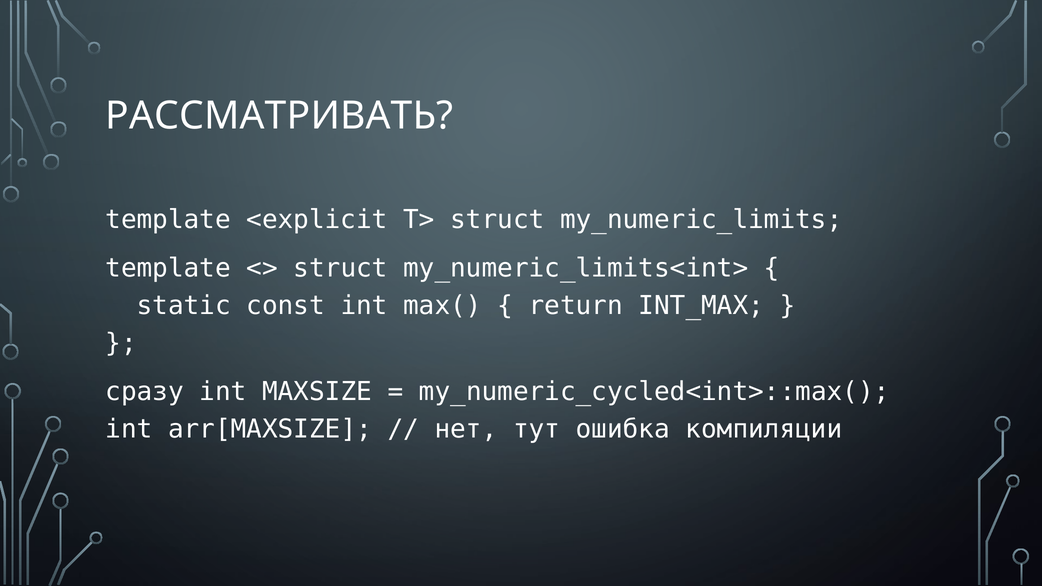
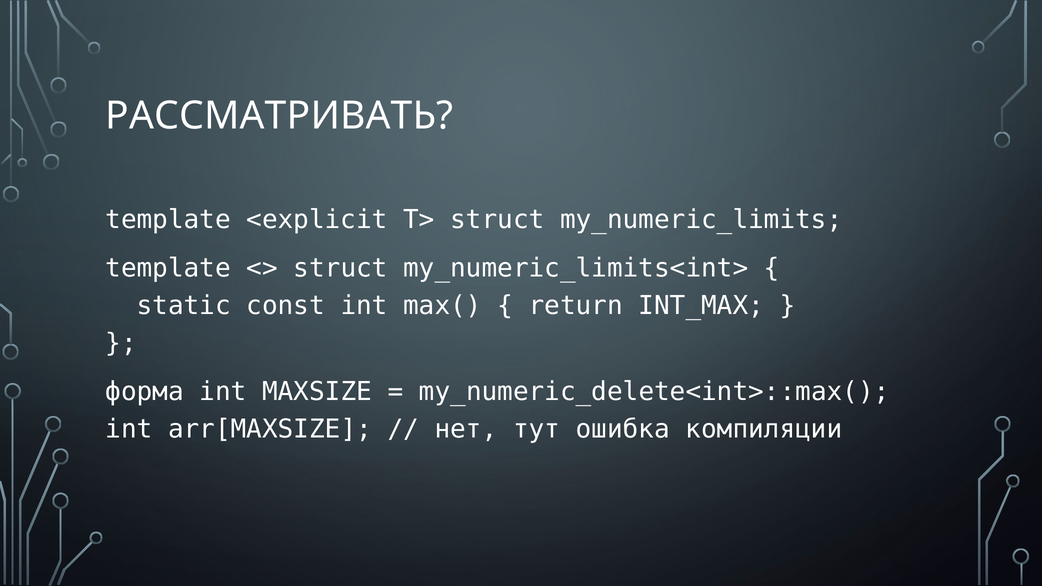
сразу: сразу -> форма (145, 392)
my_numeric_cycled<int>::max(: my_numeric_cycled<int>::max( -> my_numeric_delete<int>::max( (654, 392)
